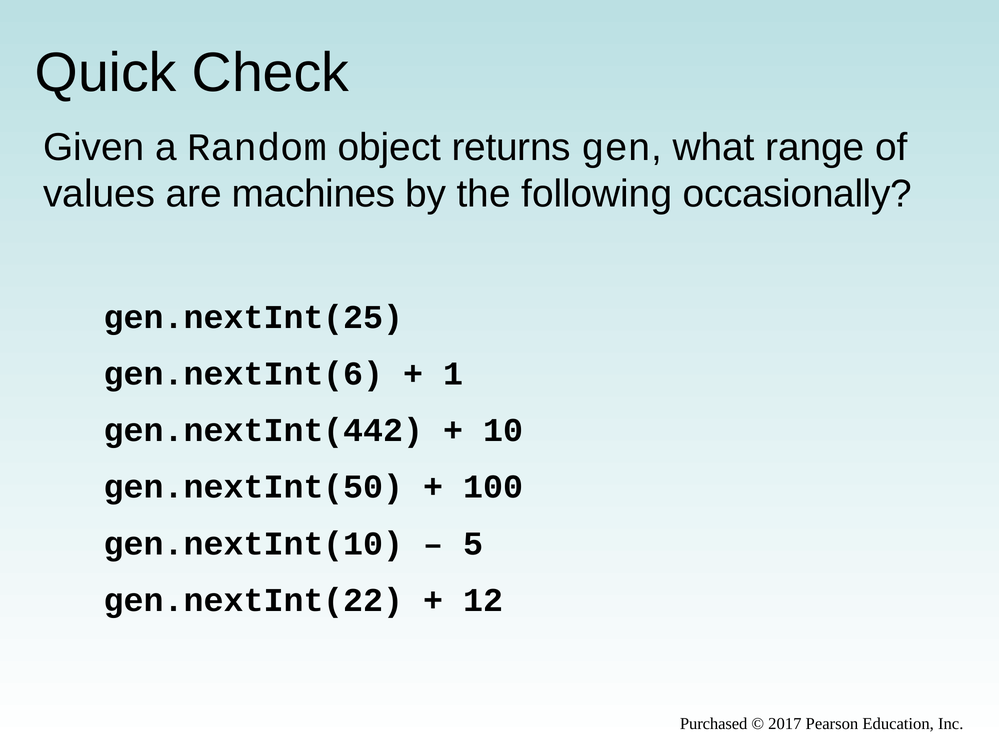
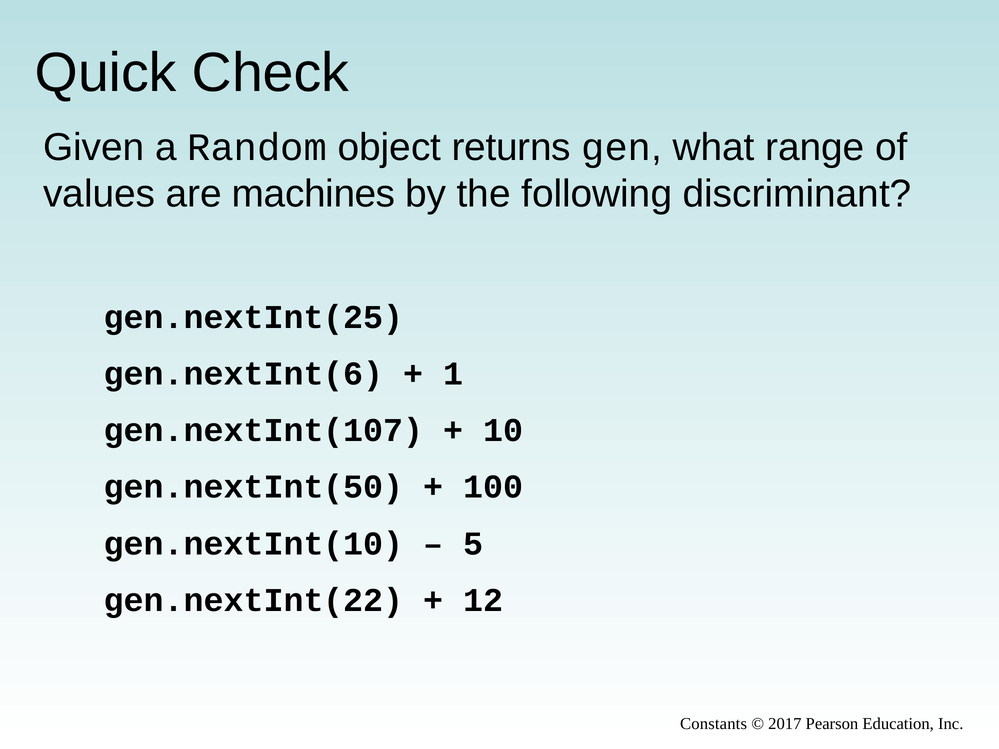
occasionally: occasionally -> discriminant (797, 194)
gen.nextInt(442: gen.nextInt(442 -> gen.nextInt(107 (264, 431)
Purchased: Purchased -> Constants (714, 724)
